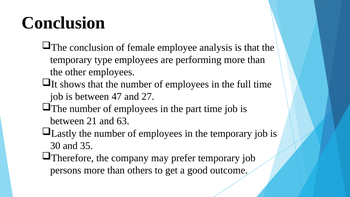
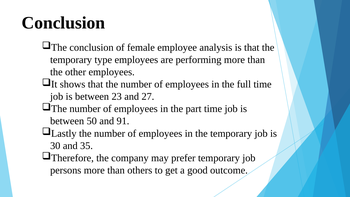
47: 47 -> 23 (117, 97)
21: 21 -> 50 (92, 121)
63: 63 -> 91 (123, 121)
